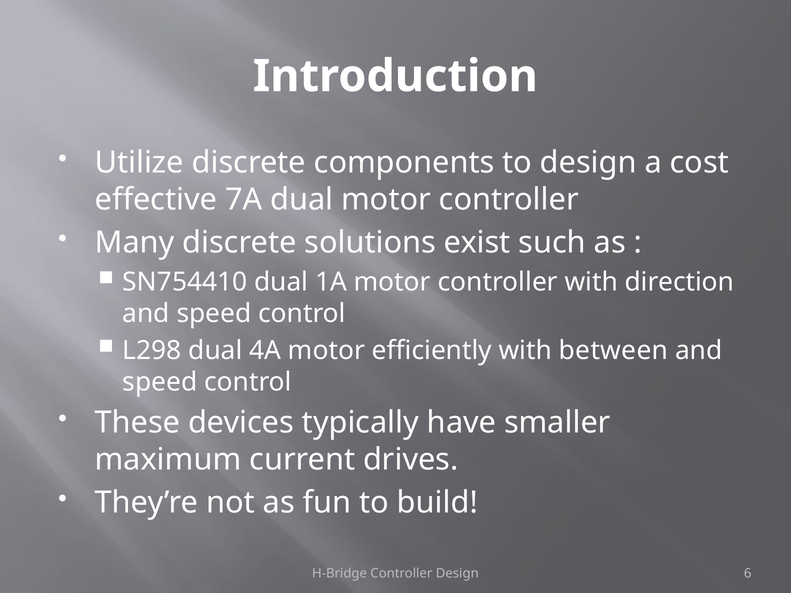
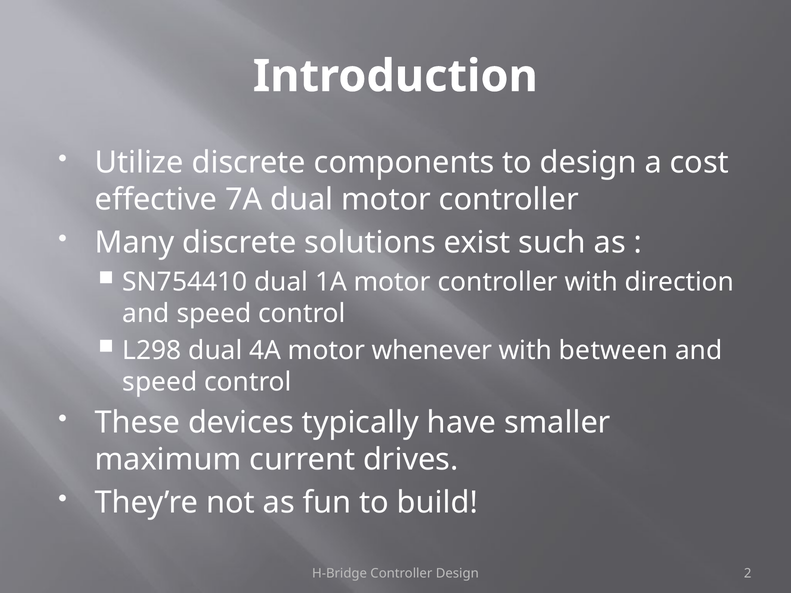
efficiently: efficiently -> whenever (432, 350)
6: 6 -> 2 (748, 574)
